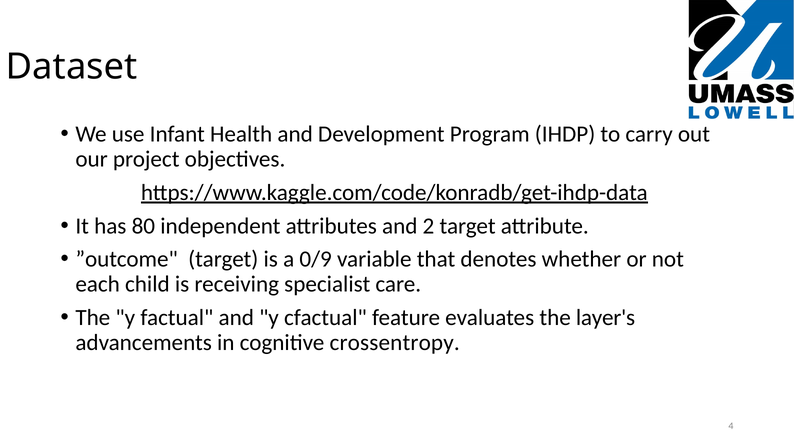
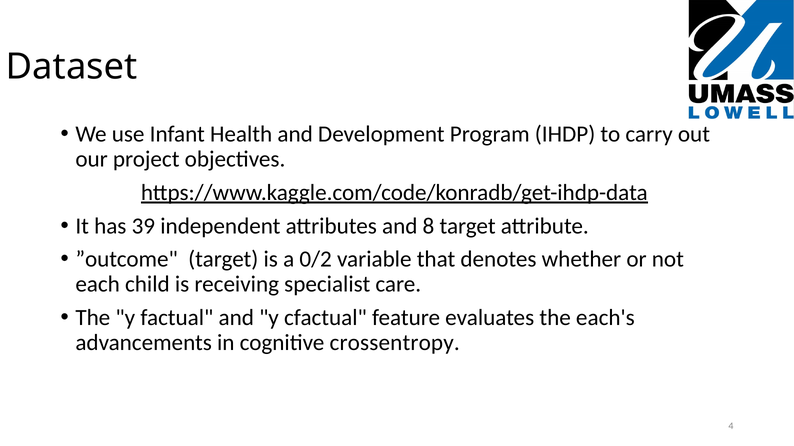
80: 80 -> 39 (143, 226)
2: 2 -> 8 (428, 226)
0/9: 0/9 -> 0/2 (316, 260)
layer's: layer's -> each's (605, 318)
